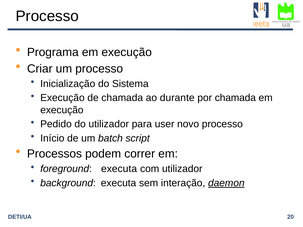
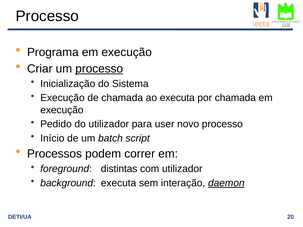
processo underline: none -> present (99, 69)
ao durante: durante -> executa (177, 98)
foreground executa: executa -> distintas (119, 169)
